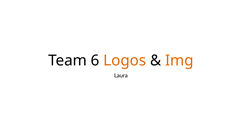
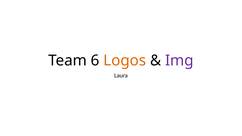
Img colour: orange -> purple (179, 60)
